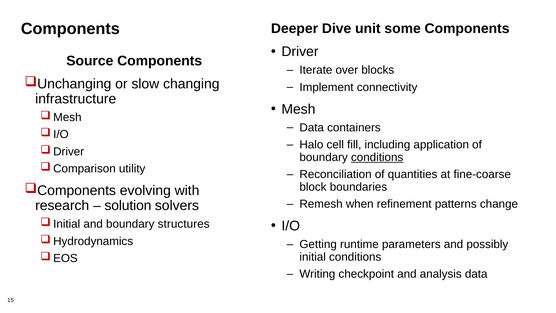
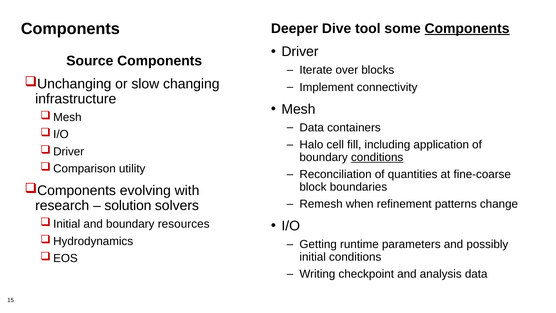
unit: unit -> tool (368, 29)
Components underline: none -> present (467, 29)
structures: structures -> resources (184, 224)
